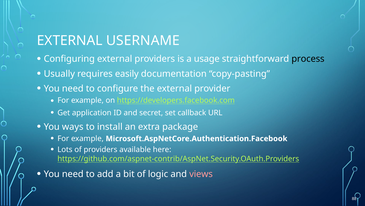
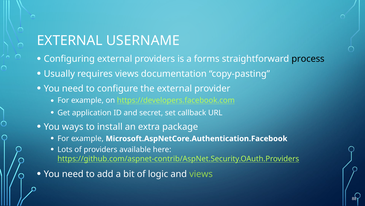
usage: usage -> forms (207, 59)
requires easily: easily -> views (127, 74)
views colour: pink -> light green (201, 174)
